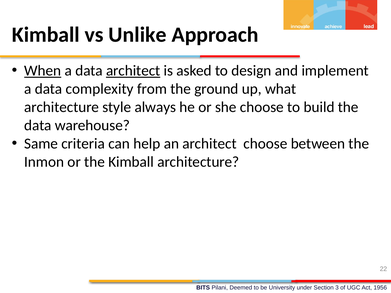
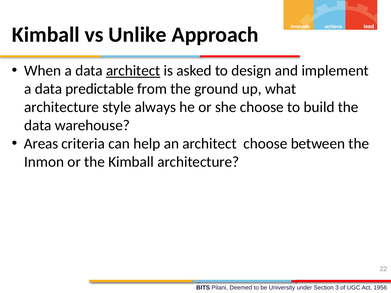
When underline: present -> none (43, 71)
complexity: complexity -> predictable (100, 89)
Same: Same -> Areas (41, 144)
